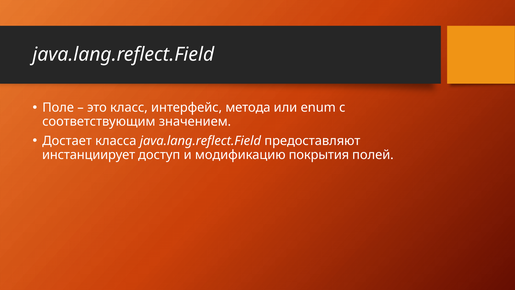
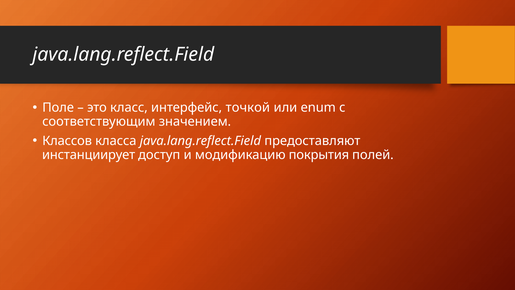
метода: метода -> точкой (248, 108)
Достает: Достает -> Классов (67, 141)
